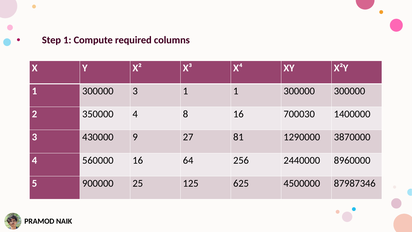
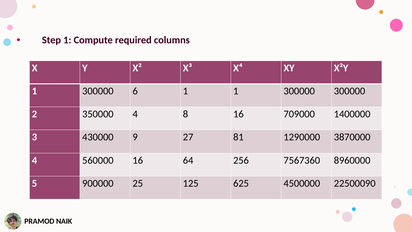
300000 3: 3 -> 6 (135, 91)
700030: 700030 -> 709000 (299, 114)
2440000: 2440000 -> 7567360 (302, 160)
87987346: 87987346 -> 22500090 (355, 183)
